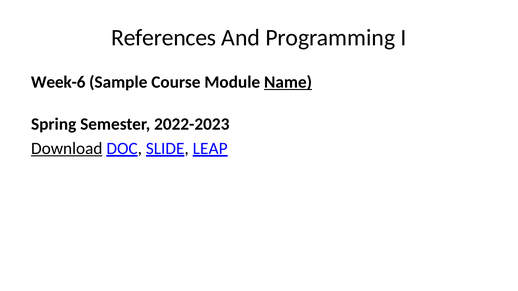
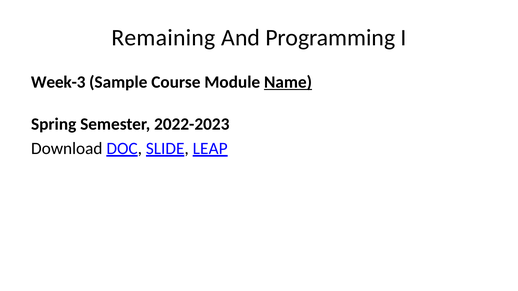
References: References -> Remaining (163, 38)
Week-6: Week-6 -> Week-3 (58, 82)
Download underline: present -> none (67, 149)
